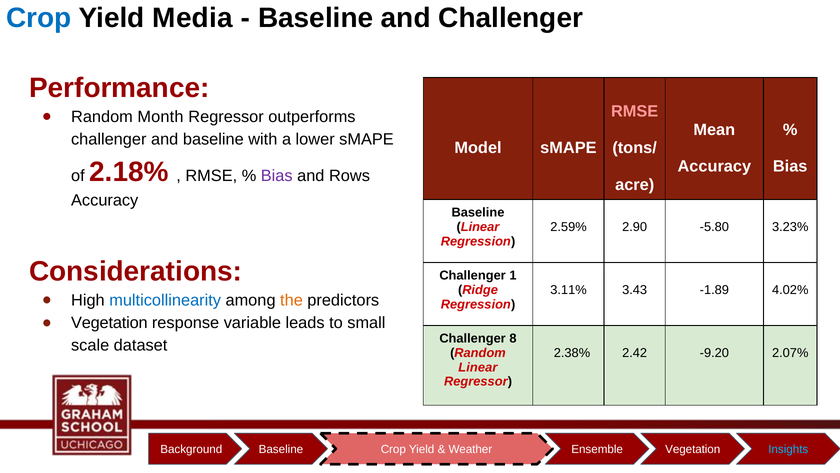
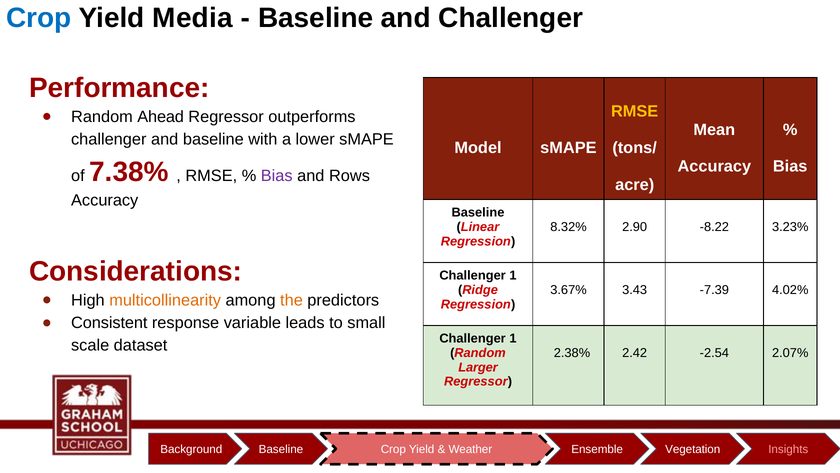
RMSE colour: pink -> yellow (635, 111)
Month: Month -> Ahead (161, 117)
2.18%: 2.18% -> 7.38% (129, 172)
2.59%: 2.59% -> 8.32% (568, 227)
-5.80: -5.80 -> -8.22 (714, 227)
3.11%: 3.11% -> 3.67% (568, 290)
-1.89: -1.89 -> -7.39 (714, 290)
multicollinearity colour: blue -> orange (165, 300)
Vegetation: Vegetation -> Consistent (109, 323)
8: 8 -> 1 (513, 338)
-9.20: -9.20 -> -2.54 (714, 353)
Linear: Linear -> Larger (478, 367)
Insights colour: light blue -> pink (788, 449)
